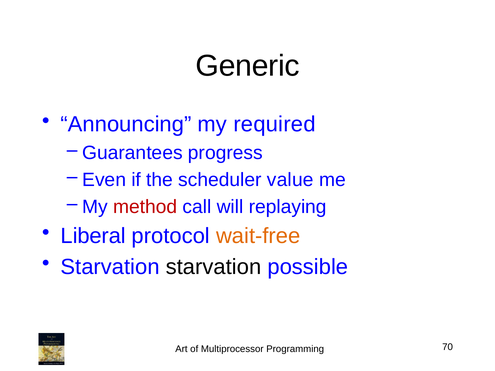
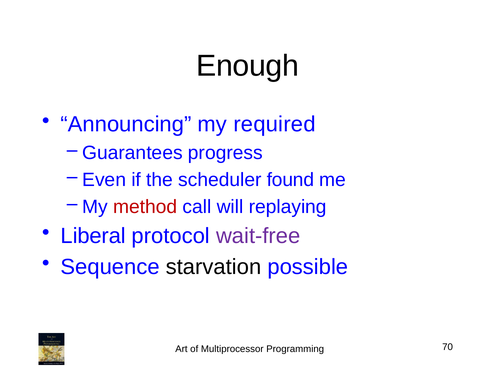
Generic: Generic -> Enough (248, 66)
value: value -> found (291, 180)
wait-free colour: orange -> purple (258, 236)
Starvation: Starvation -> Sequence (110, 267)
